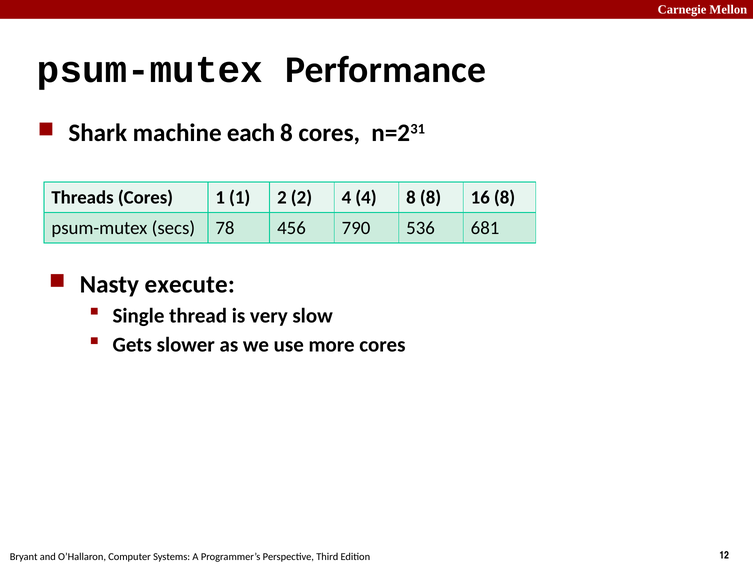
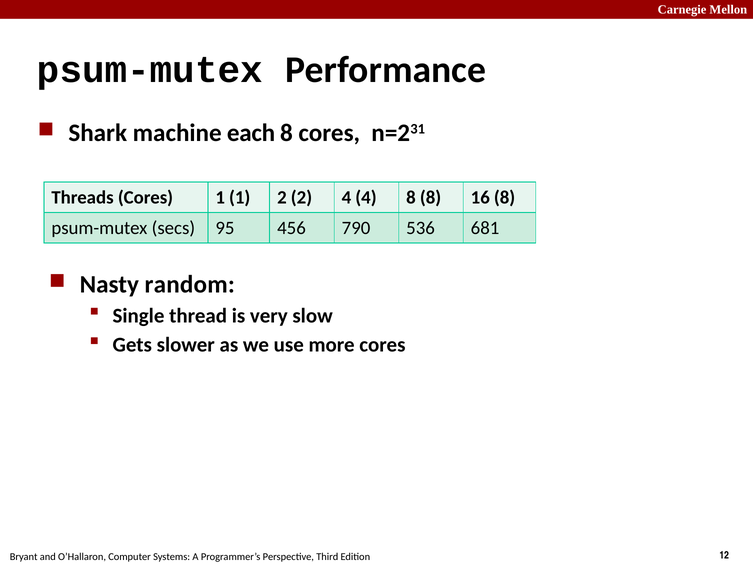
78: 78 -> 95 (225, 228)
execute: execute -> random (190, 284)
